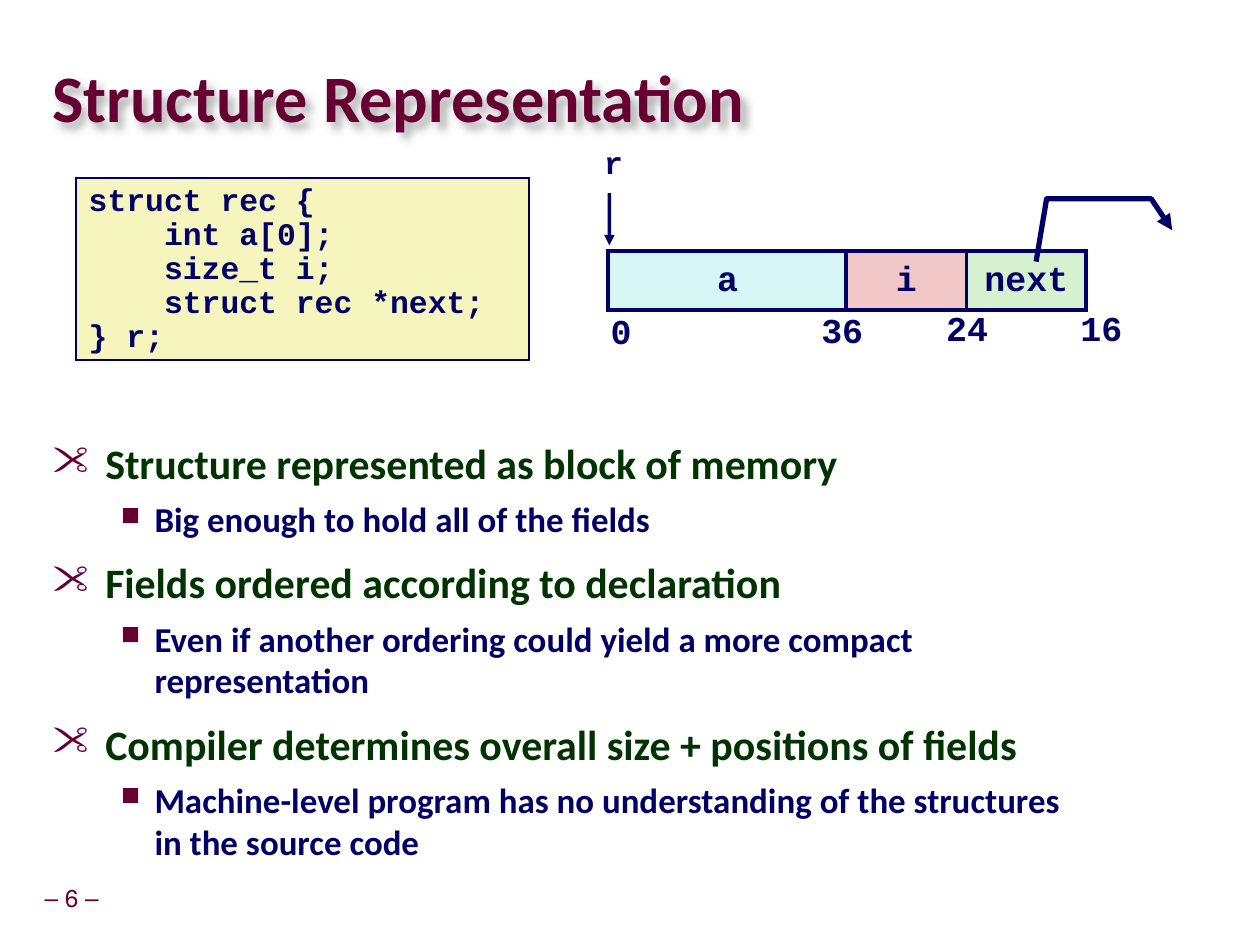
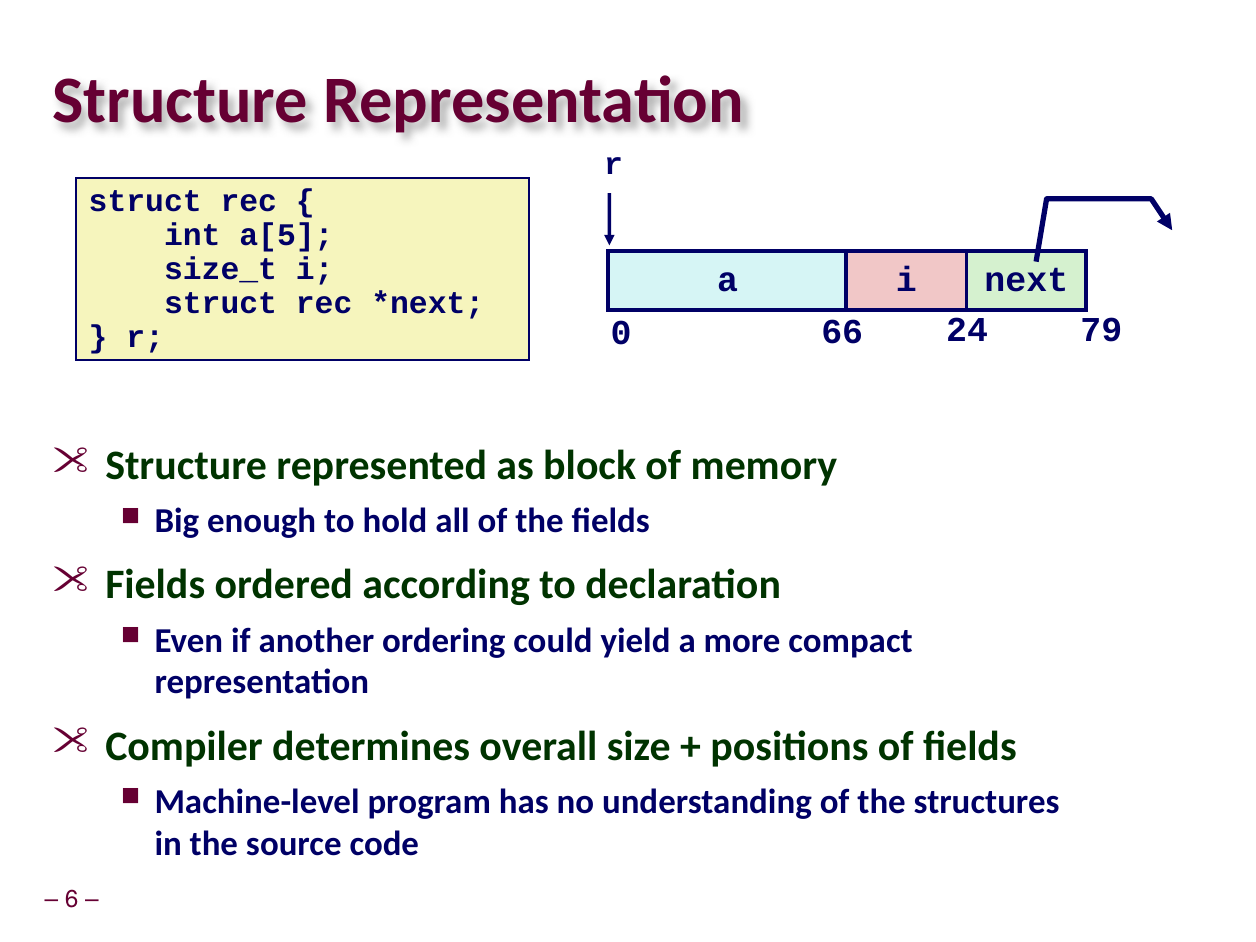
a[0: a[0 -> a[5 (286, 235)
36: 36 -> 66 (842, 332)
16: 16 -> 79 (1101, 330)
